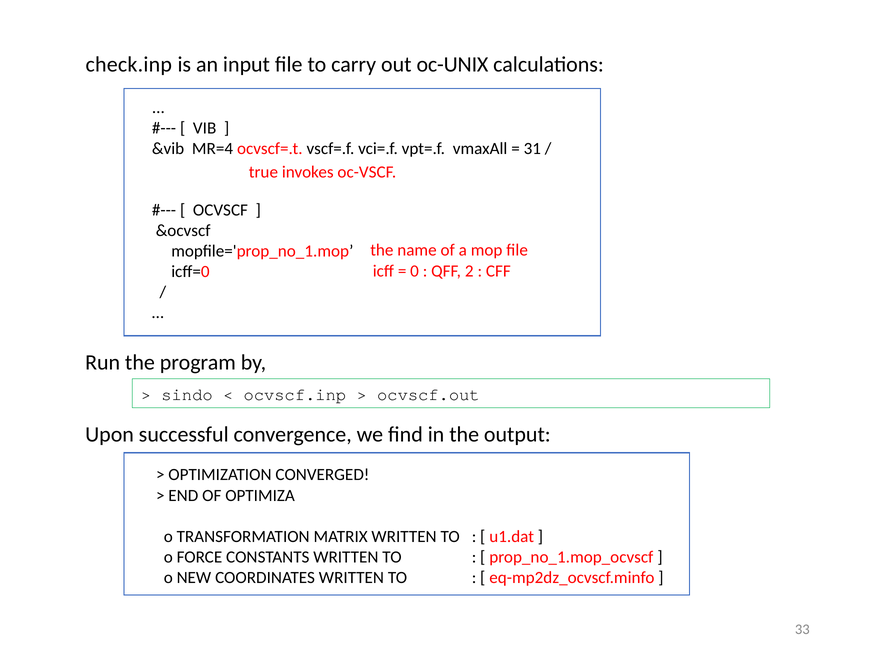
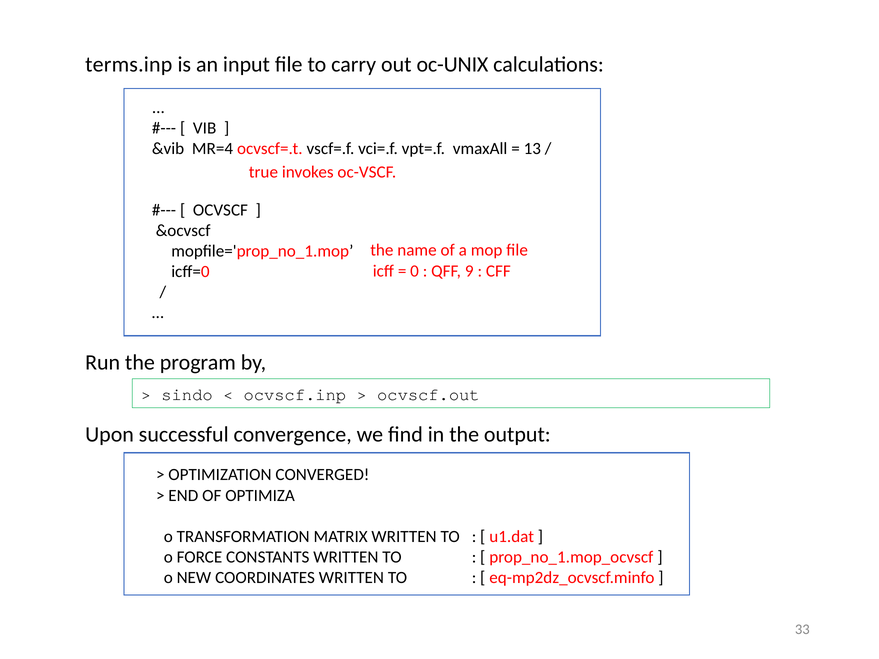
check.inp: check.inp -> terms.inp (129, 64)
31: 31 -> 13 (532, 148)
2: 2 -> 9 (469, 271)
